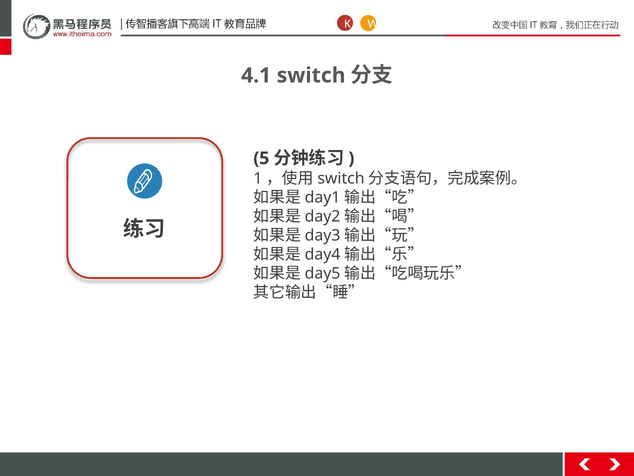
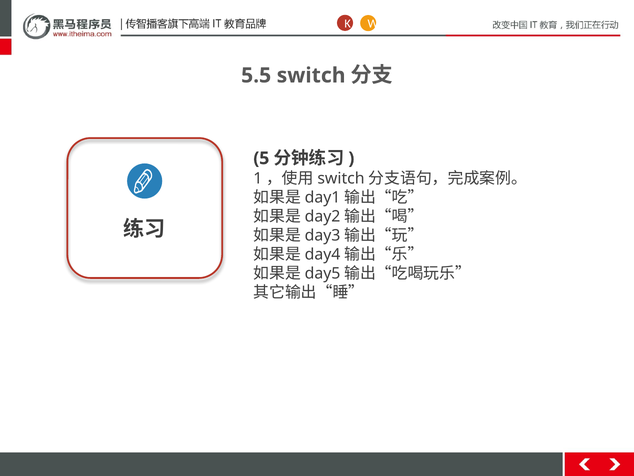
4.1: 4.1 -> 5.5 (256, 75)
